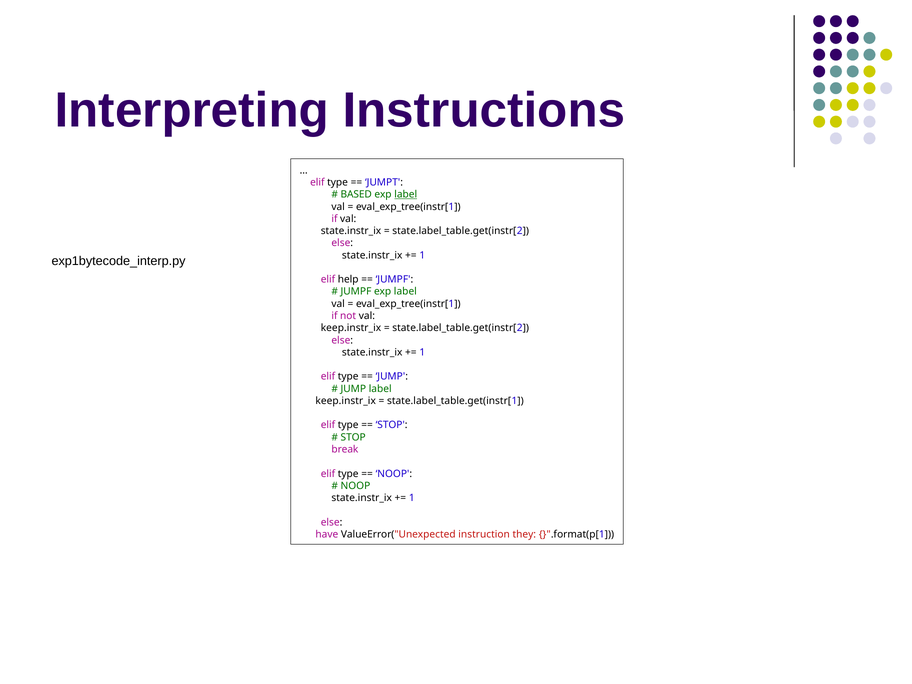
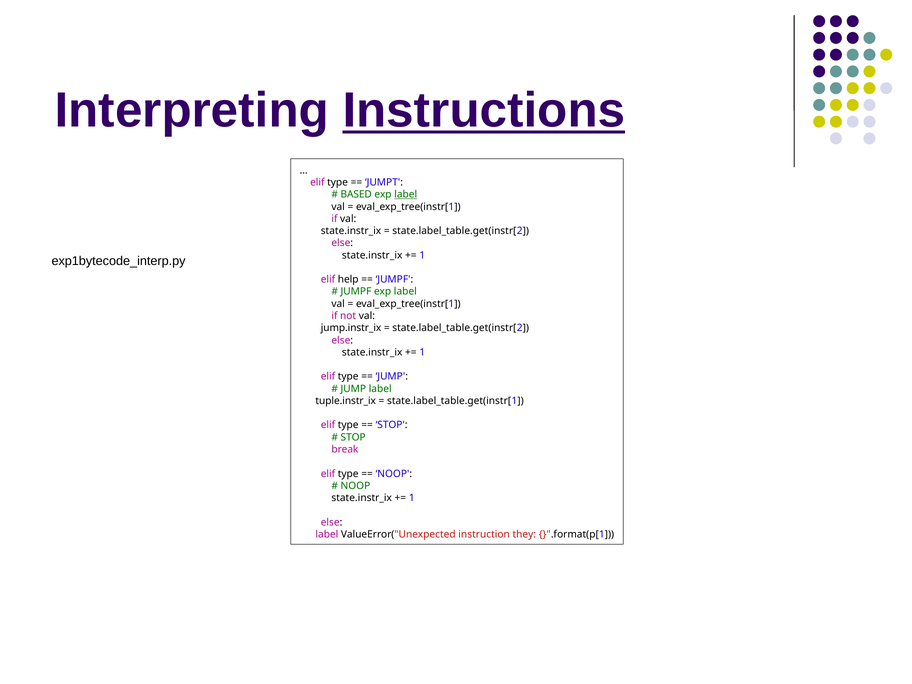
Instructions underline: none -> present (484, 111)
keep.instr_ix: keep.instr_ix -> jump.instr_ix (351, 328)
keep.instr_ix: keep.instr_ix -> tuple.instr_ix (346, 401)
have: have -> label (327, 534)
